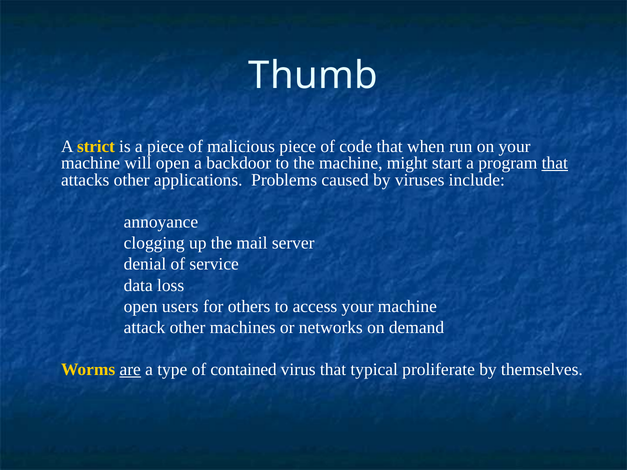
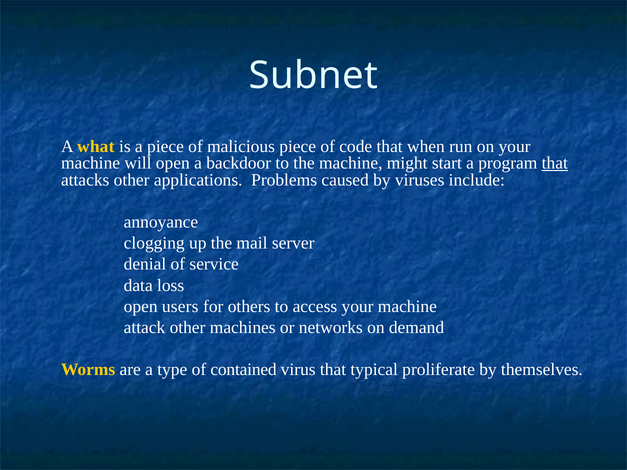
Thumb: Thumb -> Subnet (313, 76)
strict: strict -> what (96, 147)
are underline: present -> none (130, 370)
